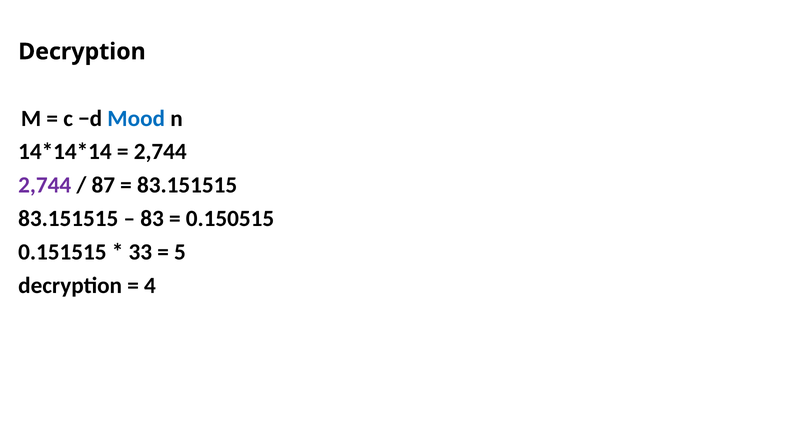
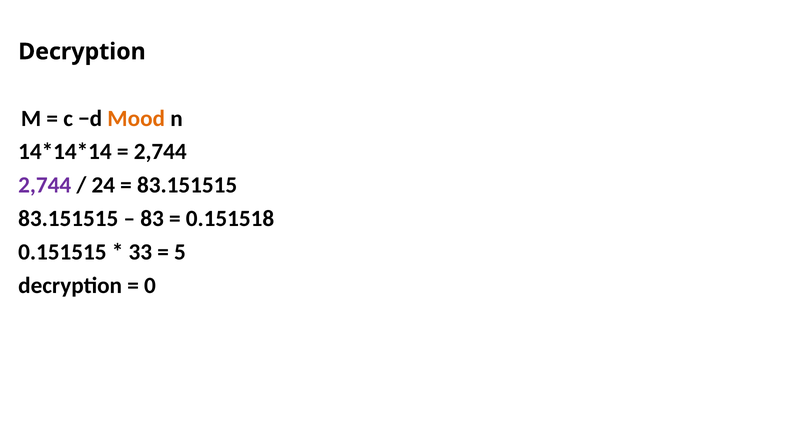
Mood colour: blue -> orange (136, 118)
87: 87 -> 24 (103, 185)
0.150515: 0.150515 -> 0.151518 (230, 218)
4: 4 -> 0 (150, 285)
